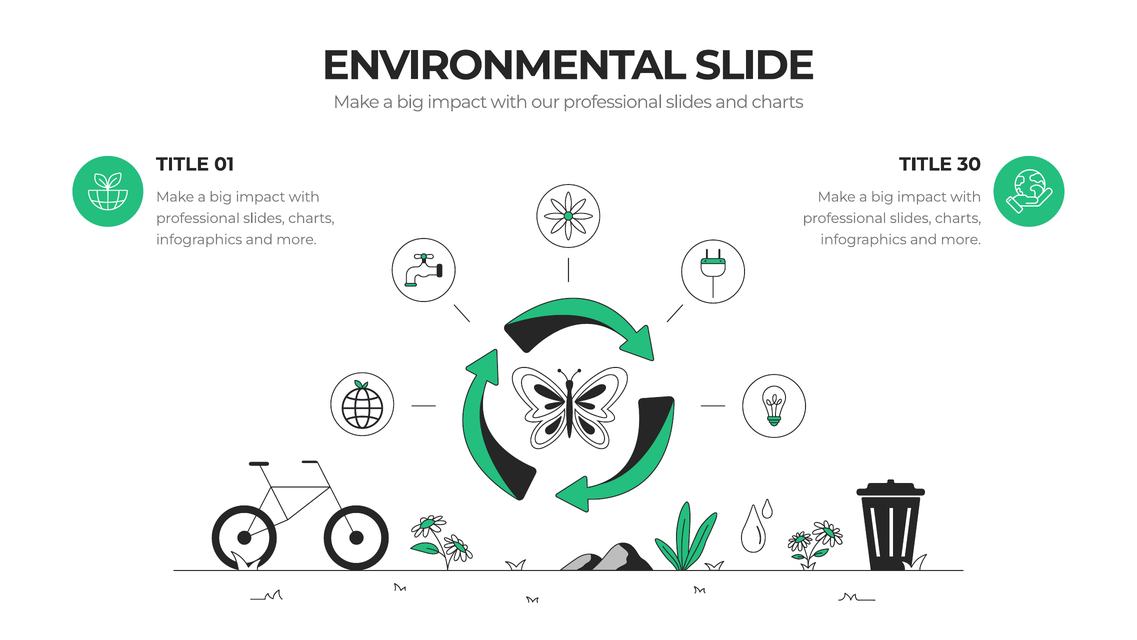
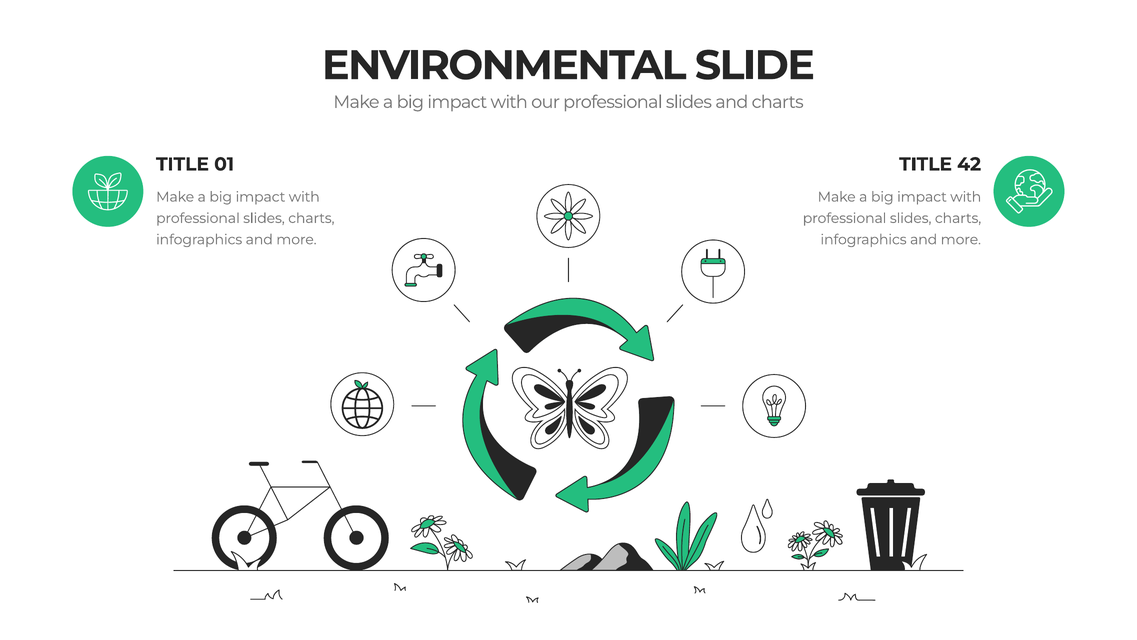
30: 30 -> 42 (969, 164)
